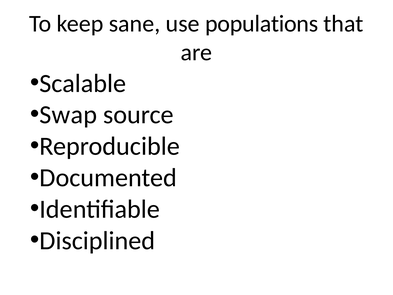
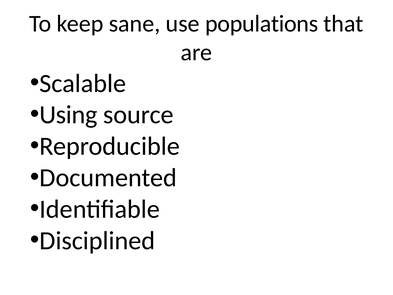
Swap: Swap -> Using (68, 115)
